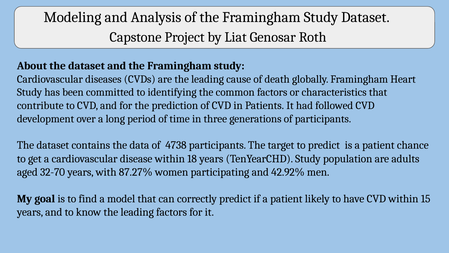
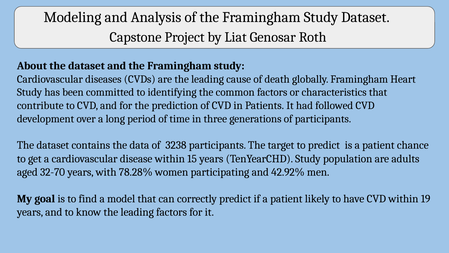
4738: 4738 -> 3238 (176, 145)
18: 18 -> 15 (192, 158)
87.27%: 87.27% -> 78.28% (136, 172)
15: 15 -> 19 (426, 198)
